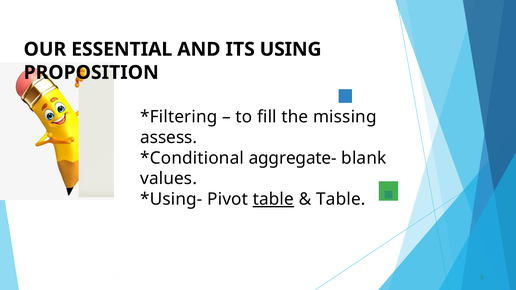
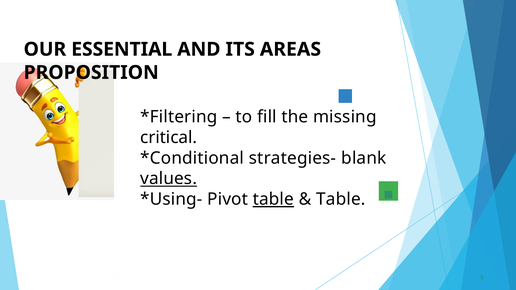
USING: USING -> AREAS (290, 49)
assess: assess -> critical (169, 138)
aggregate-: aggregate- -> strategies- (293, 158)
values underline: none -> present (169, 179)
